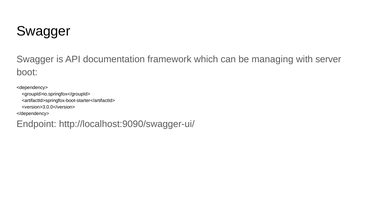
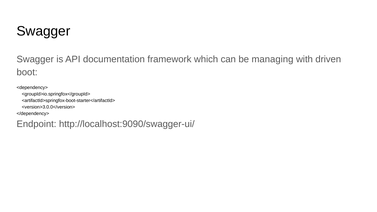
server: server -> driven (328, 59)
